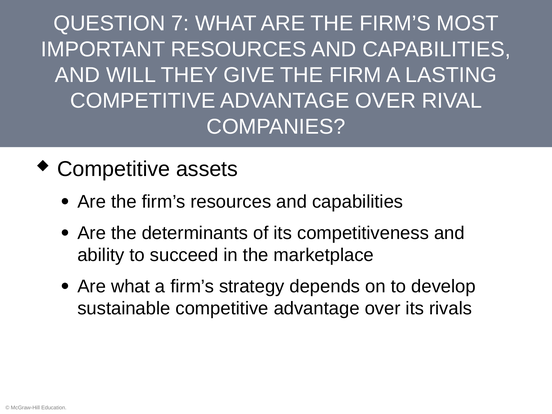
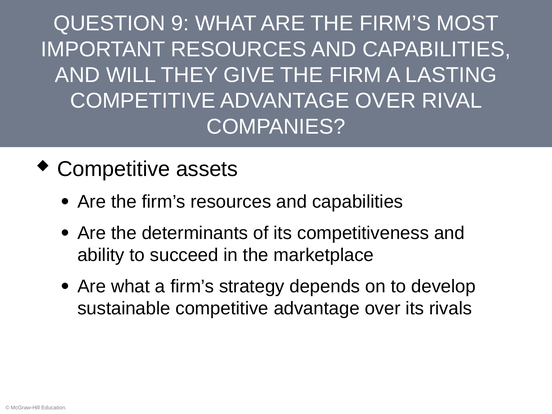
7: 7 -> 9 (180, 23)
